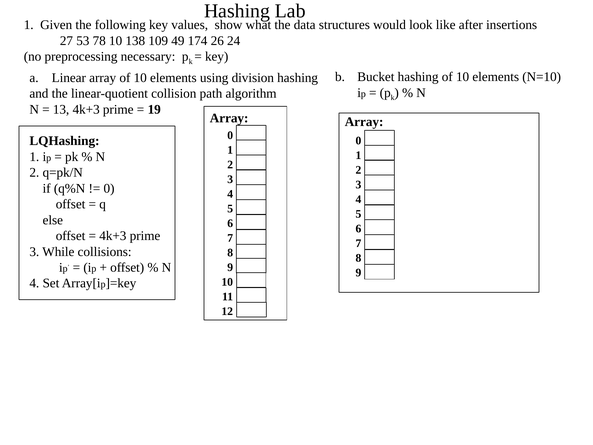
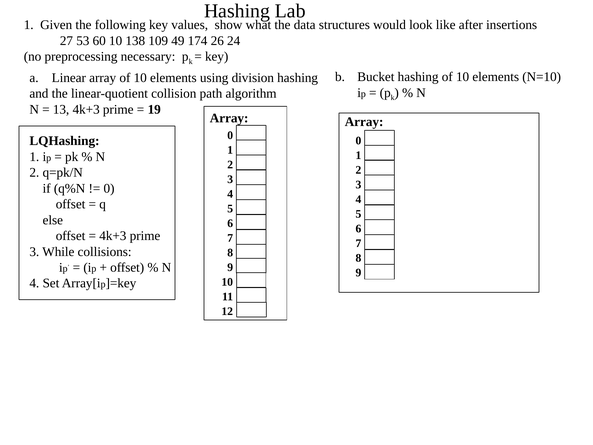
78: 78 -> 60 (99, 41)
